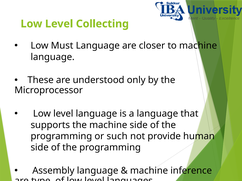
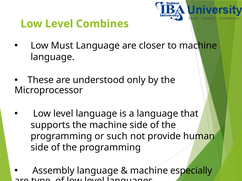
Collecting: Collecting -> Combines (102, 24)
inference: inference -> especially (191, 171)
